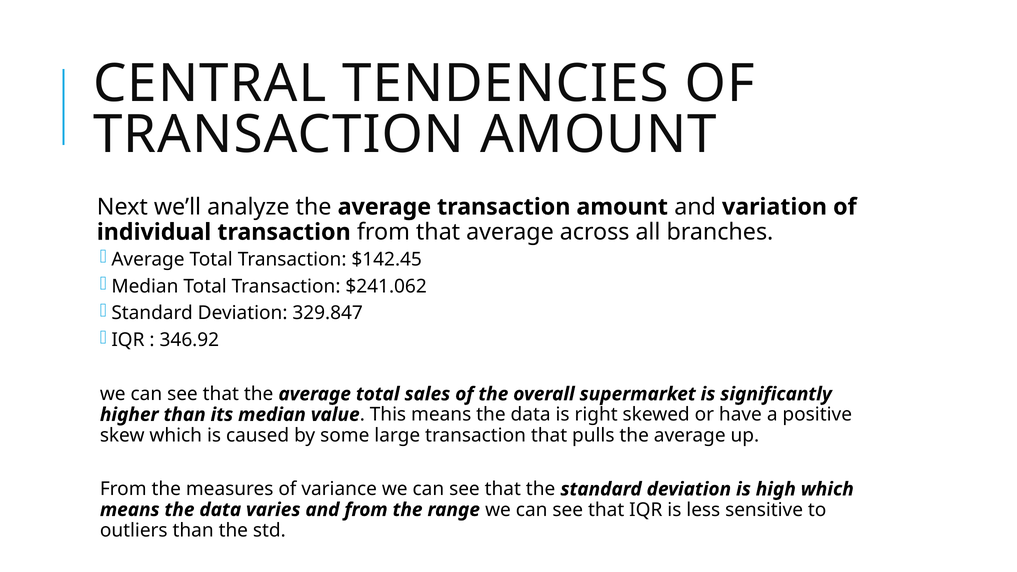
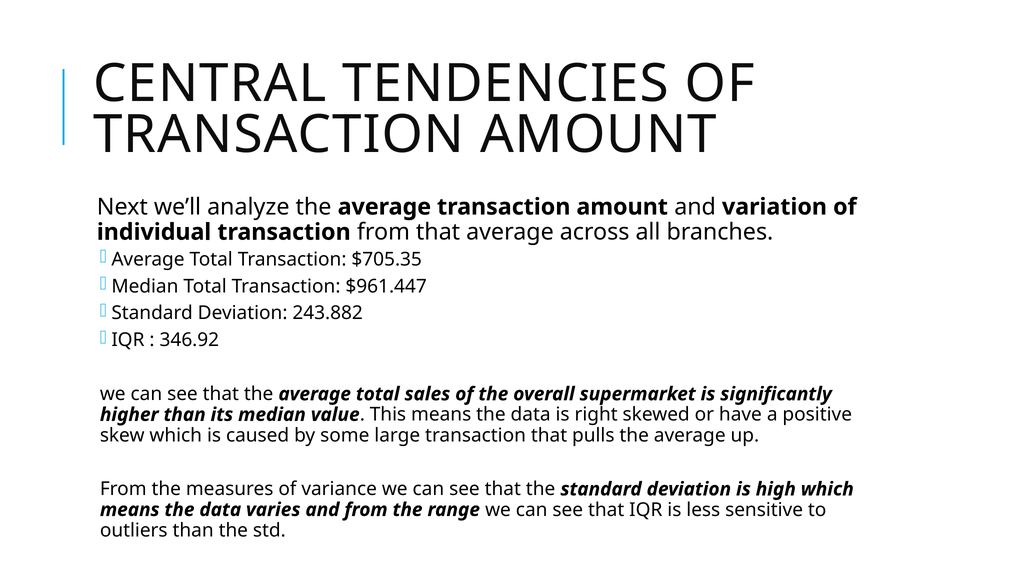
$142.45: $142.45 -> $705.35 (387, 259)
$241.062: $241.062 -> $961.447 (386, 286)
329.847: 329.847 -> 243.882 (328, 313)
